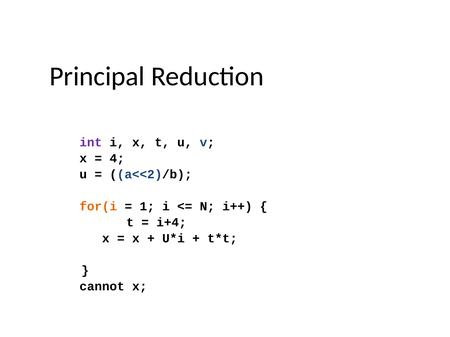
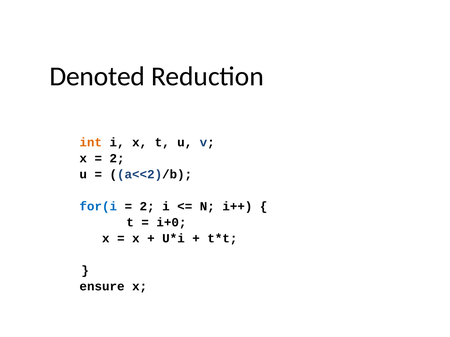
Principal: Principal -> Denoted (97, 76)
int colour: purple -> orange (91, 143)
4: 4 -> 2 (117, 159)
for(i colour: orange -> blue (98, 207)
1: 1 -> 2 (147, 207)
i+4: i+4 -> i+0 (171, 223)
cannot: cannot -> ensure (102, 287)
